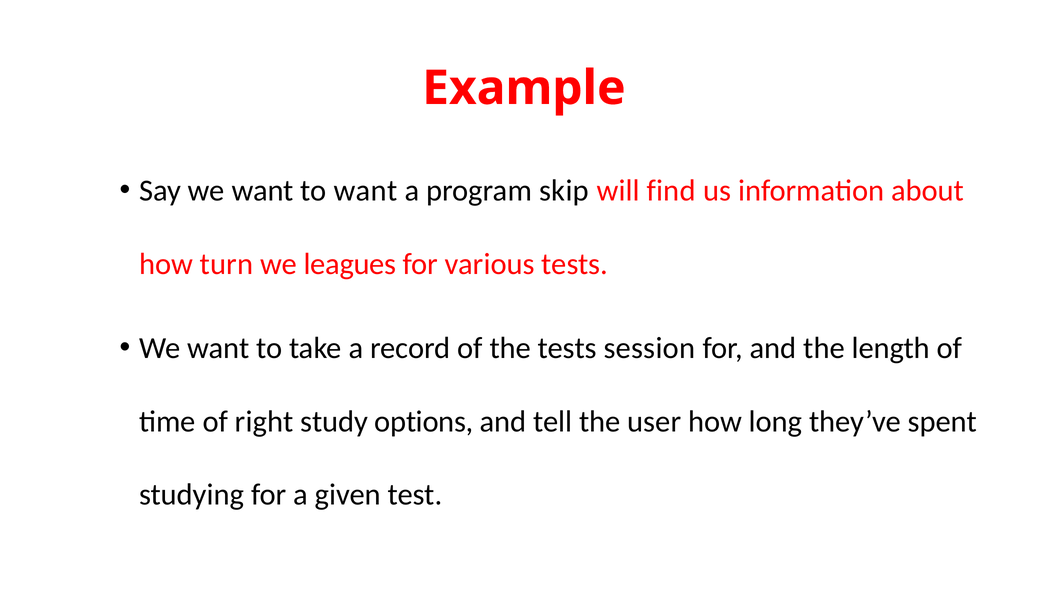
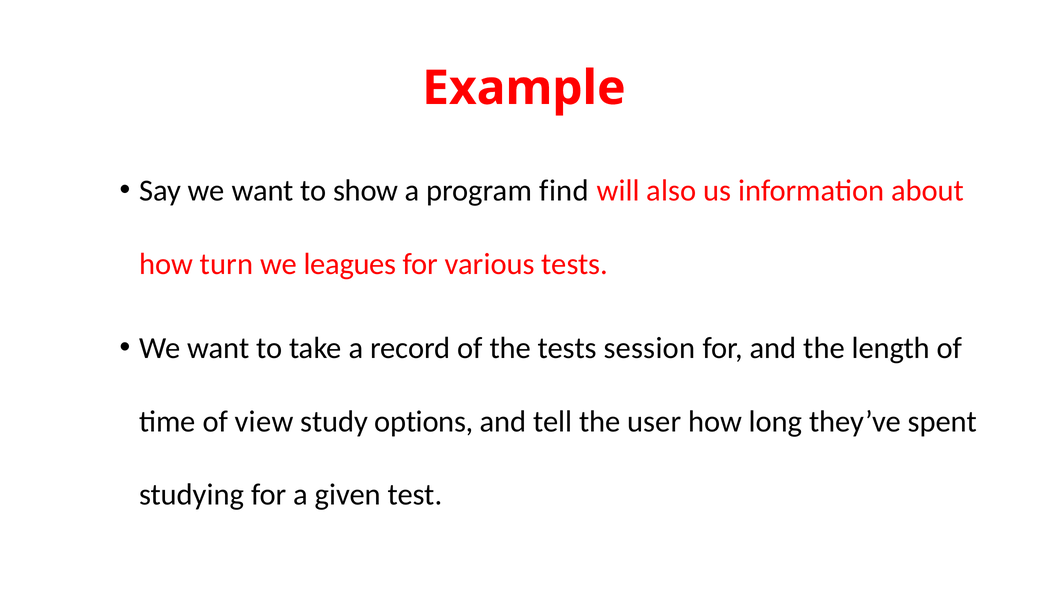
to want: want -> show (366, 191)
skip: skip -> find (564, 191)
find: find -> also (671, 191)
right: right -> view (264, 421)
